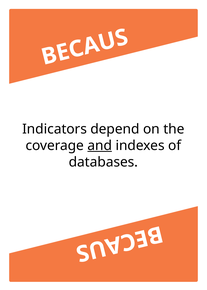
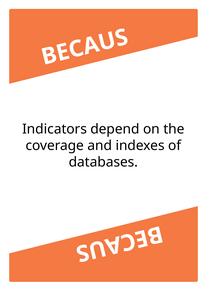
and underline: present -> none (100, 145)
